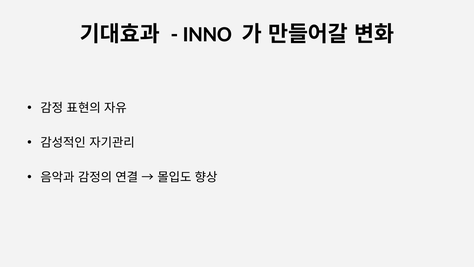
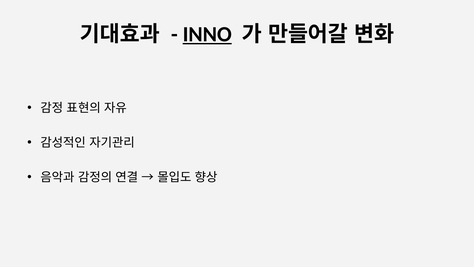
INNO underline: none -> present (207, 34)
